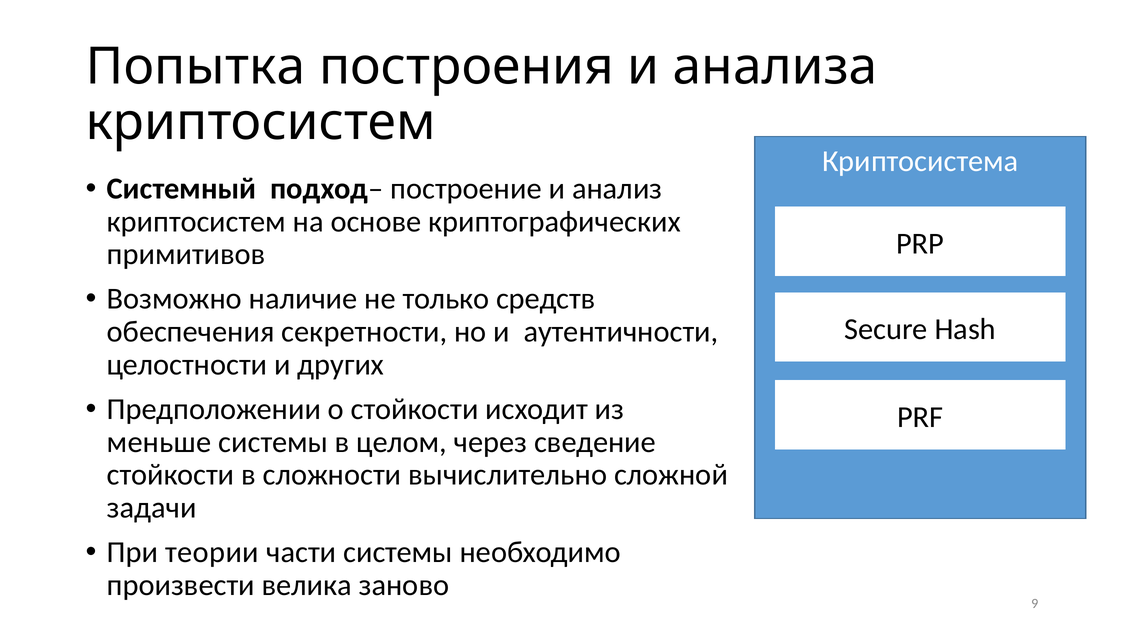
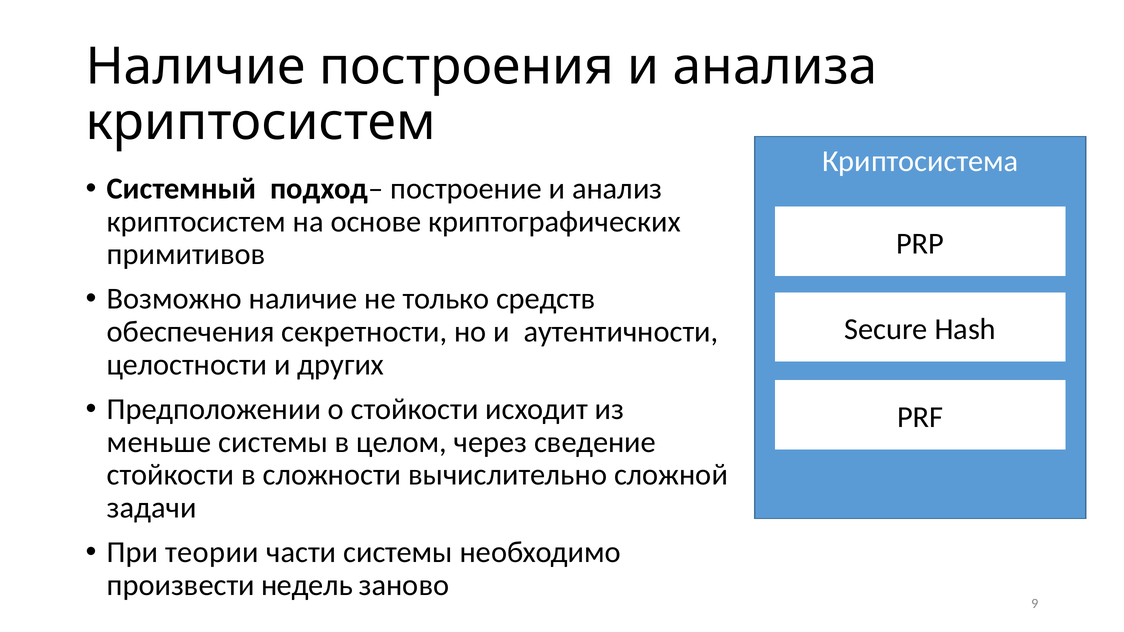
Попытка: Попытка -> Наличие (196, 67)
велика: велика -> недель (307, 585)
